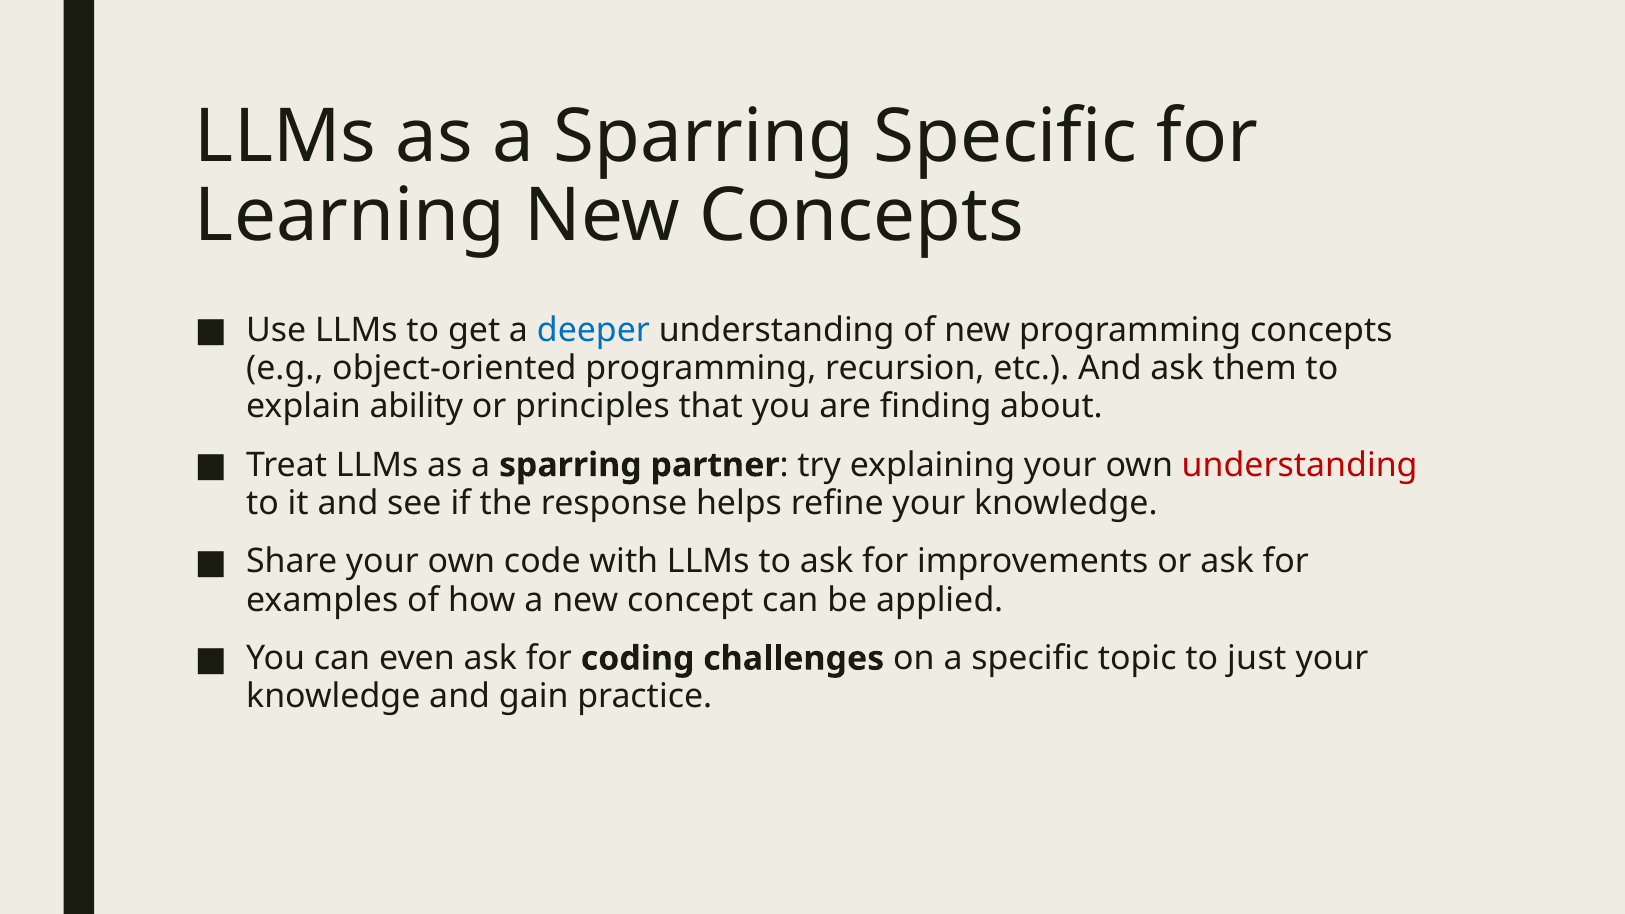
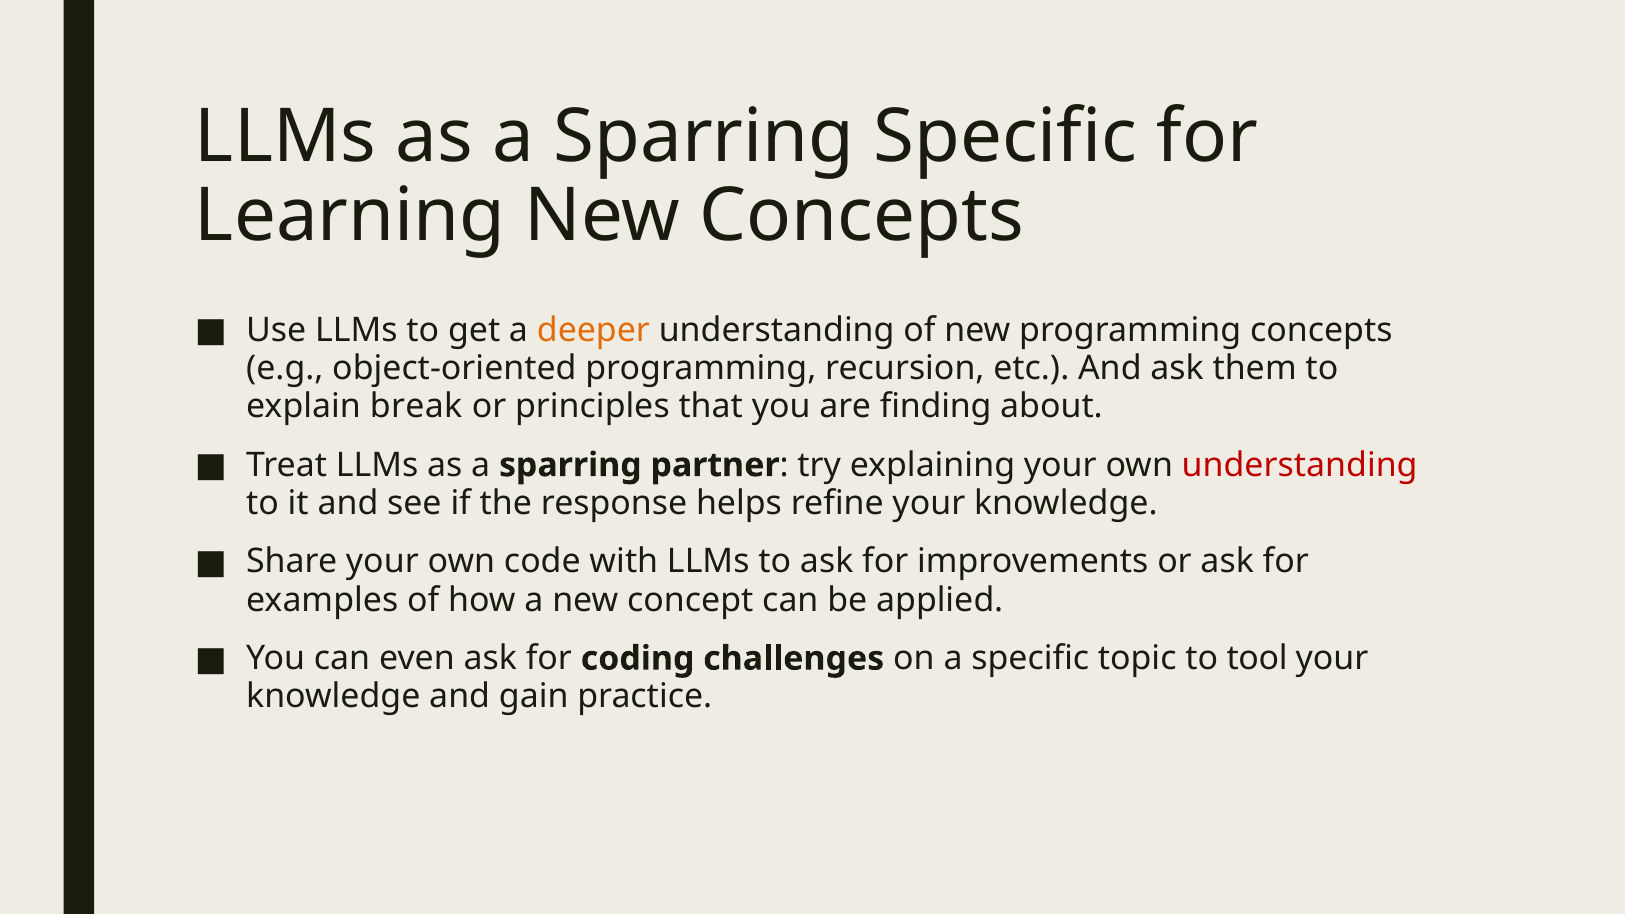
deeper colour: blue -> orange (593, 330)
ability: ability -> break (416, 407)
just: just -> tool (1257, 659)
